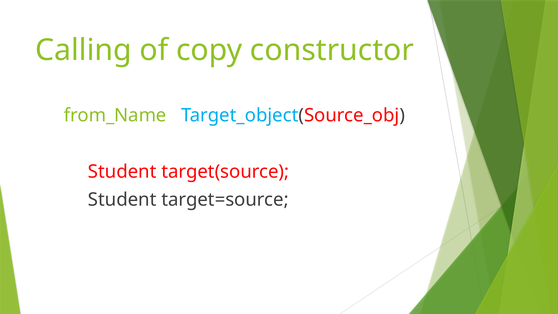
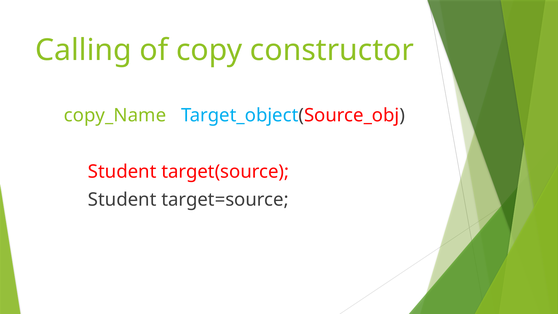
from_Name: from_Name -> copy_Name (115, 115)
